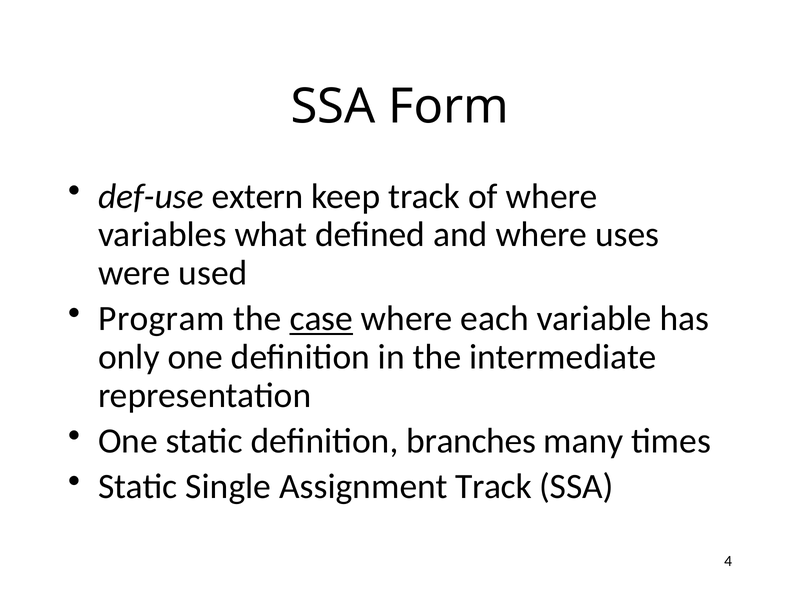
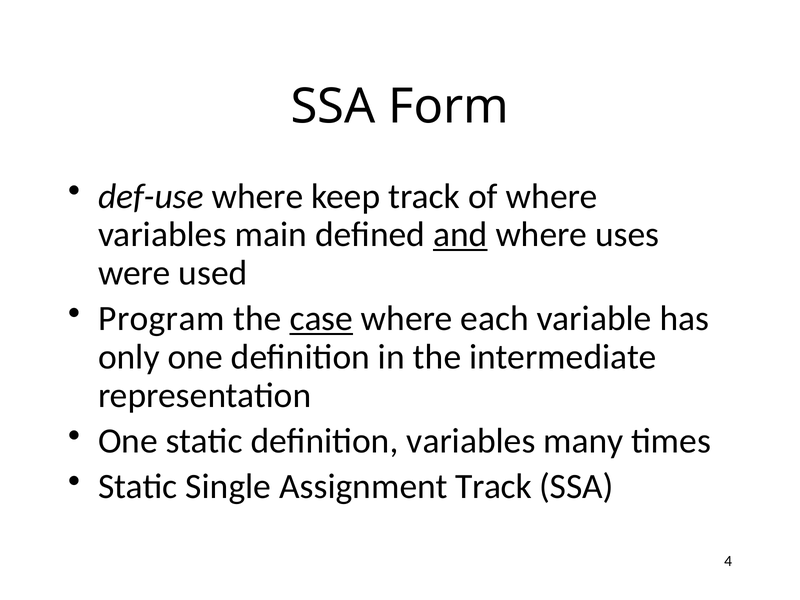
def-use extern: extern -> where (257, 196)
what: what -> main (271, 235)
and underline: none -> present (460, 235)
definition branches: branches -> variables (471, 441)
